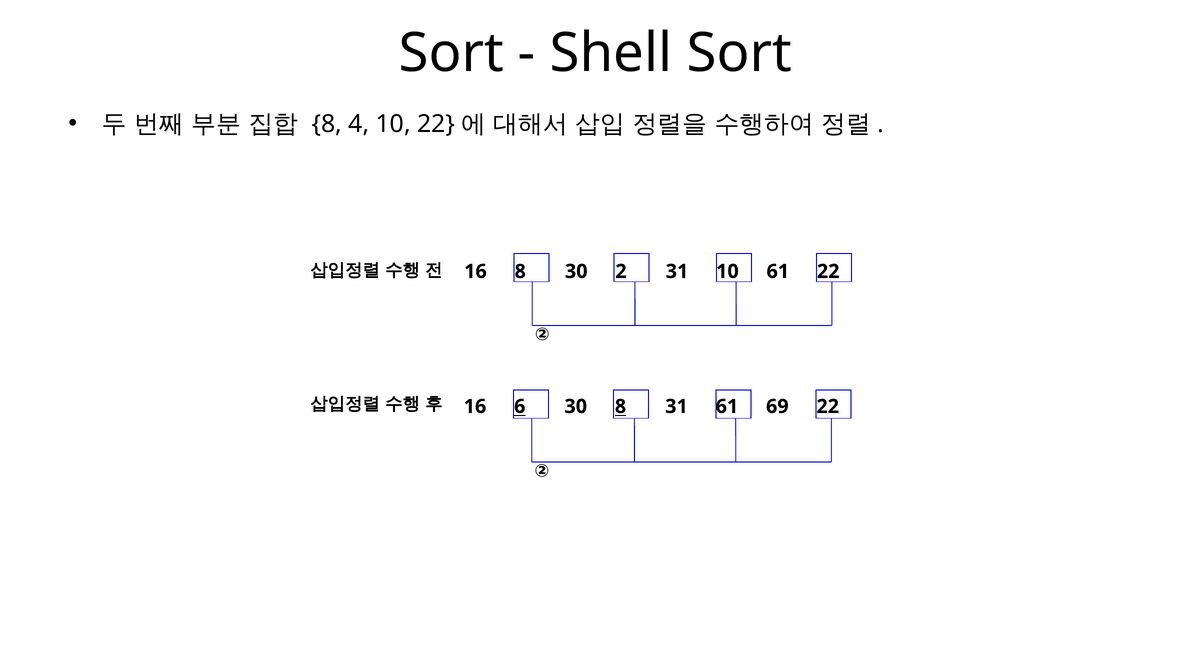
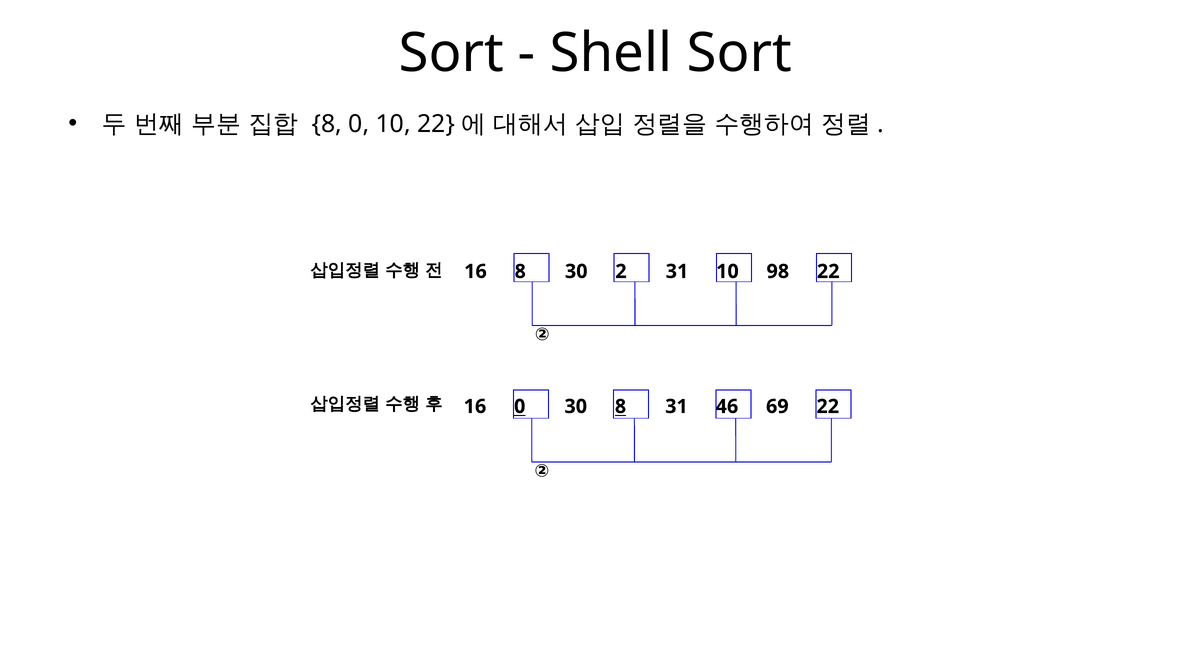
8 4: 4 -> 0 (359, 124)
10 61: 61 -> 98 (778, 271)
16 6: 6 -> 0 (520, 406)
31 61: 61 -> 46 (727, 406)
